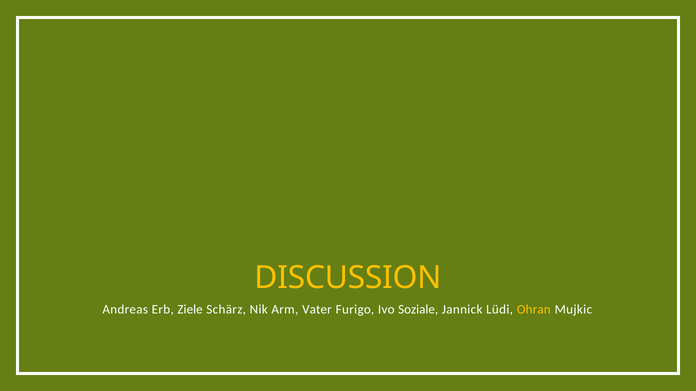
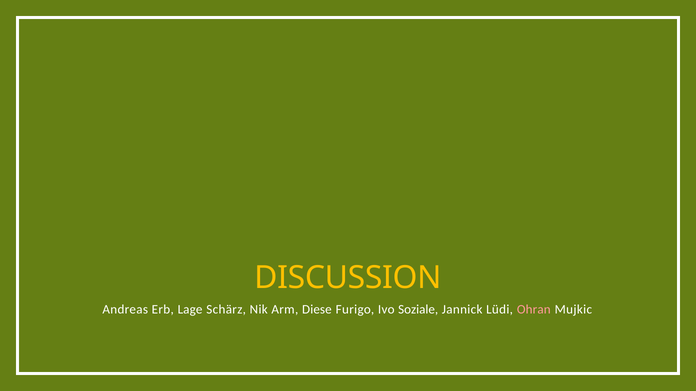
Ziele: Ziele -> Lage (190, 310)
Vater: Vater -> Diese (317, 310)
Ohran colour: yellow -> pink (534, 310)
